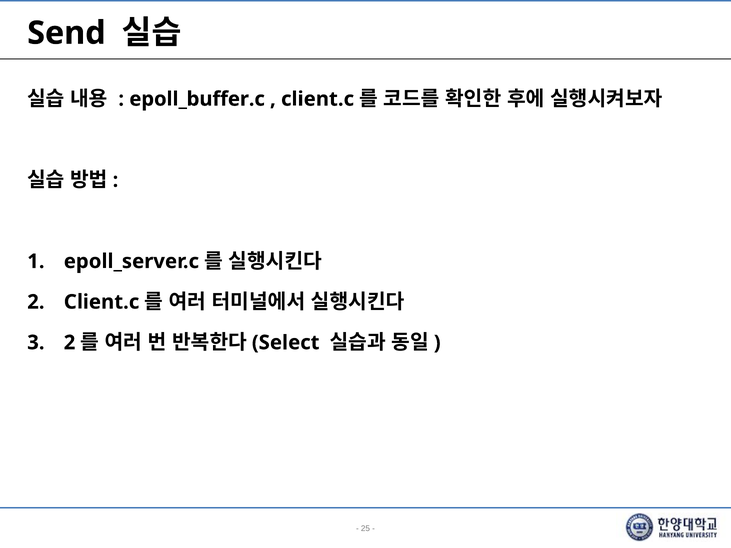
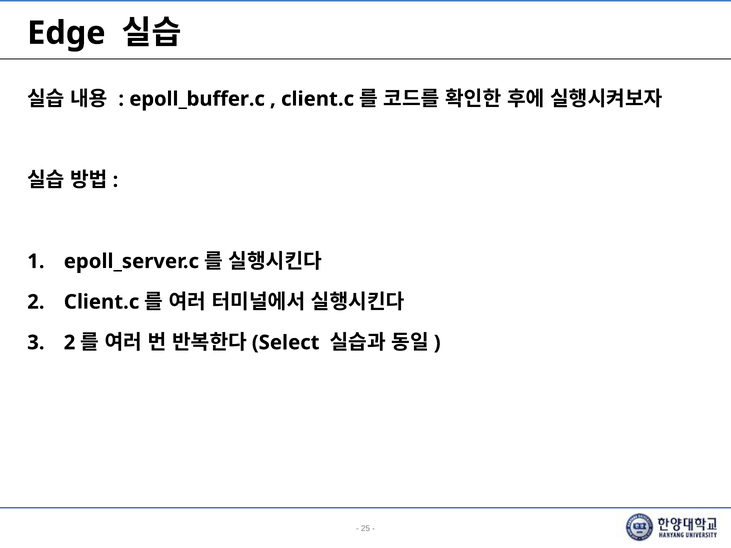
Send: Send -> Edge (66, 33)
